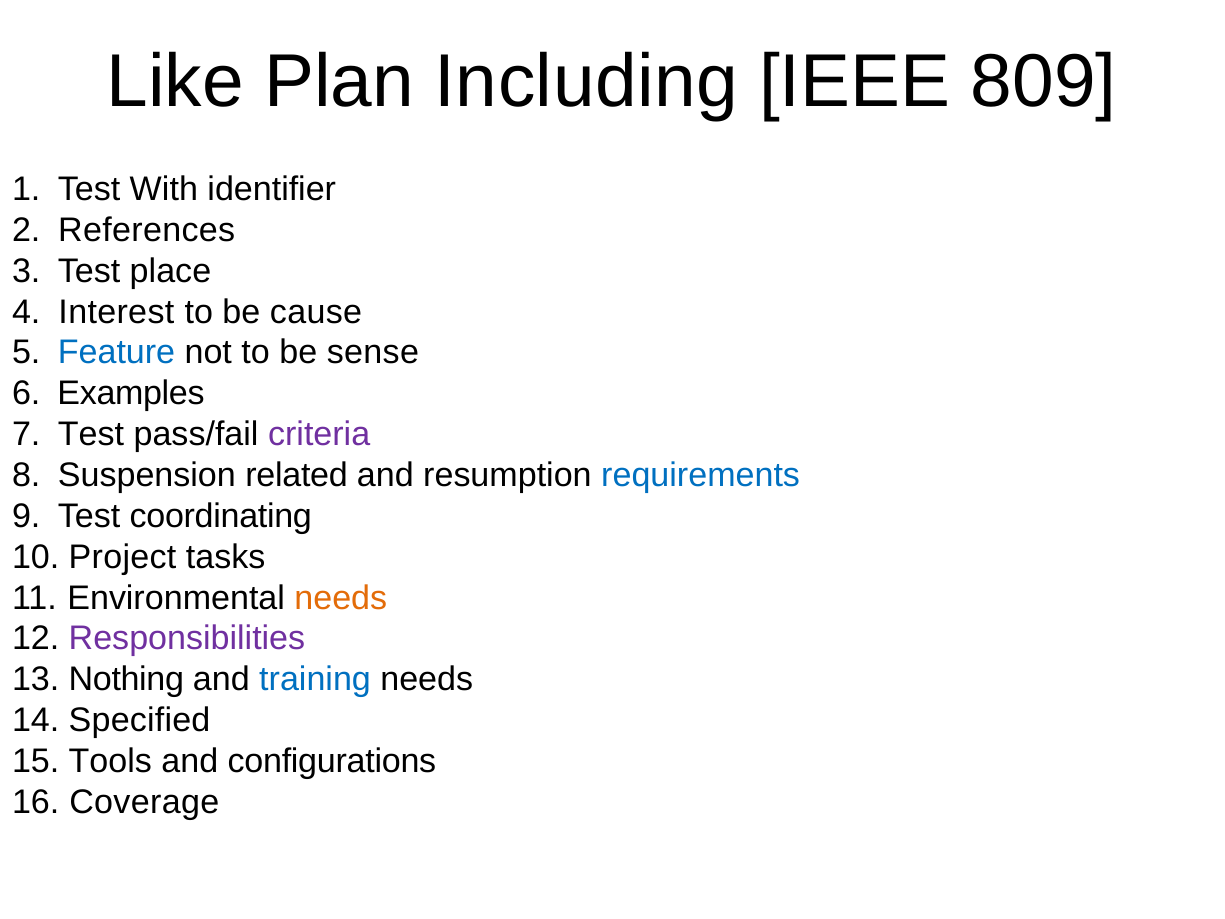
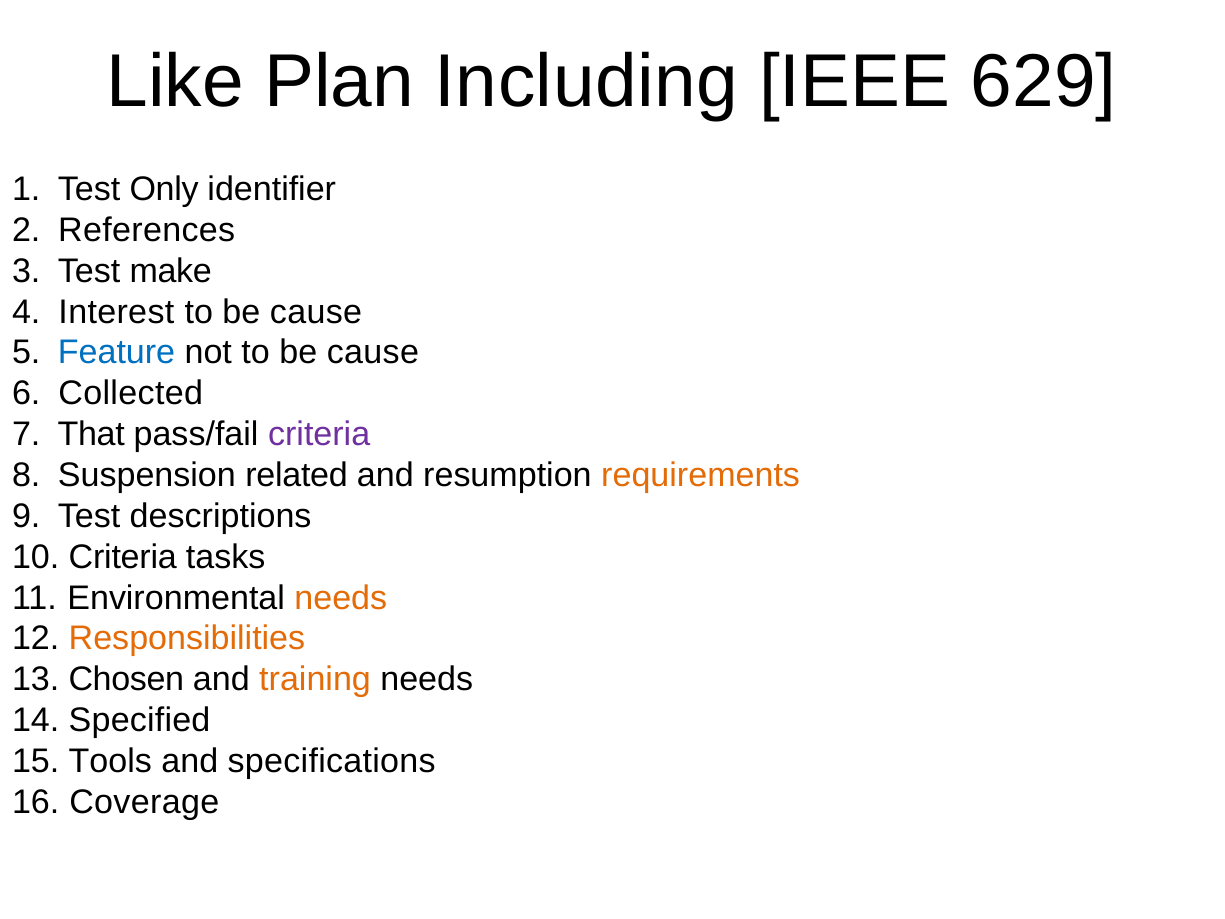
809: 809 -> 629 (1044, 82)
With: With -> Only (164, 189)
place: place -> make (171, 271)
not to be sense: sense -> cause (373, 353)
Examples: Examples -> Collected (131, 393)
Test: Test -> That (91, 434)
requirements colour: blue -> orange (701, 475)
coordinating: coordinating -> descriptions (221, 516)
Project: Project -> Criteria (123, 557)
Responsibilities colour: purple -> orange (187, 638)
Nothing: Nothing -> Chosen (126, 679)
training colour: blue -> orange (315, 679)
configurations: configurations -> specifications (332, 761)
